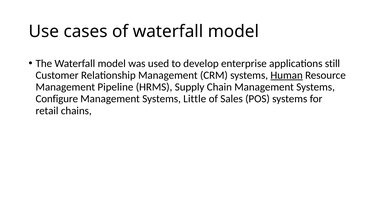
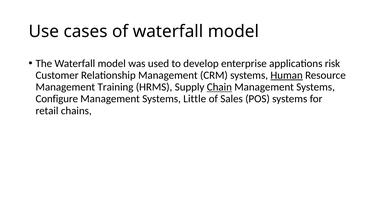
still: still -> risk (332, 63)
Pipeline: Pipeline -> Training (115, 87)
Chain underline: none -> present (219, 87)
